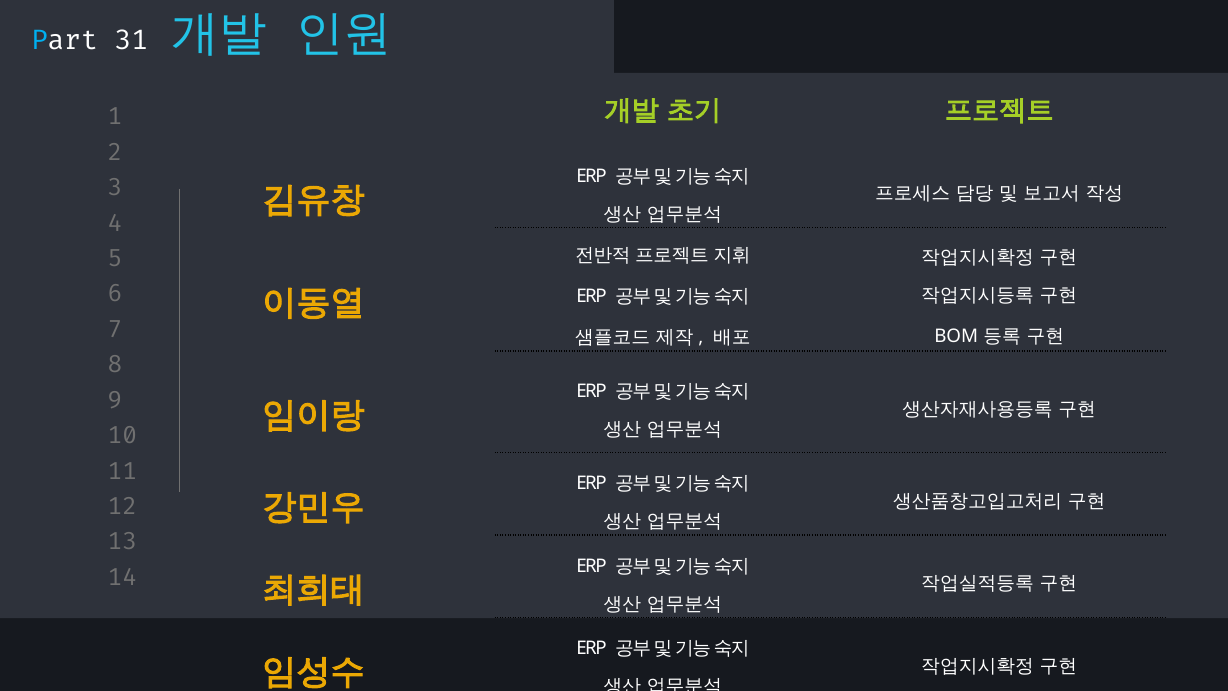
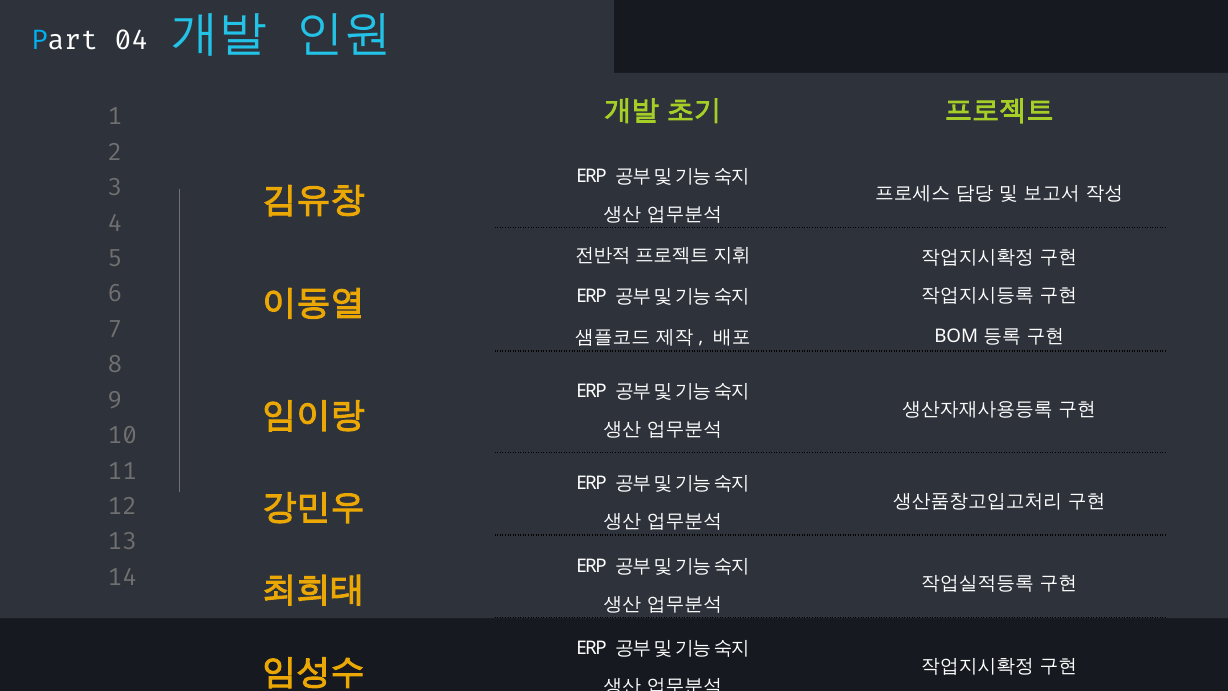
31: 31 -> 04 (131, 40)
